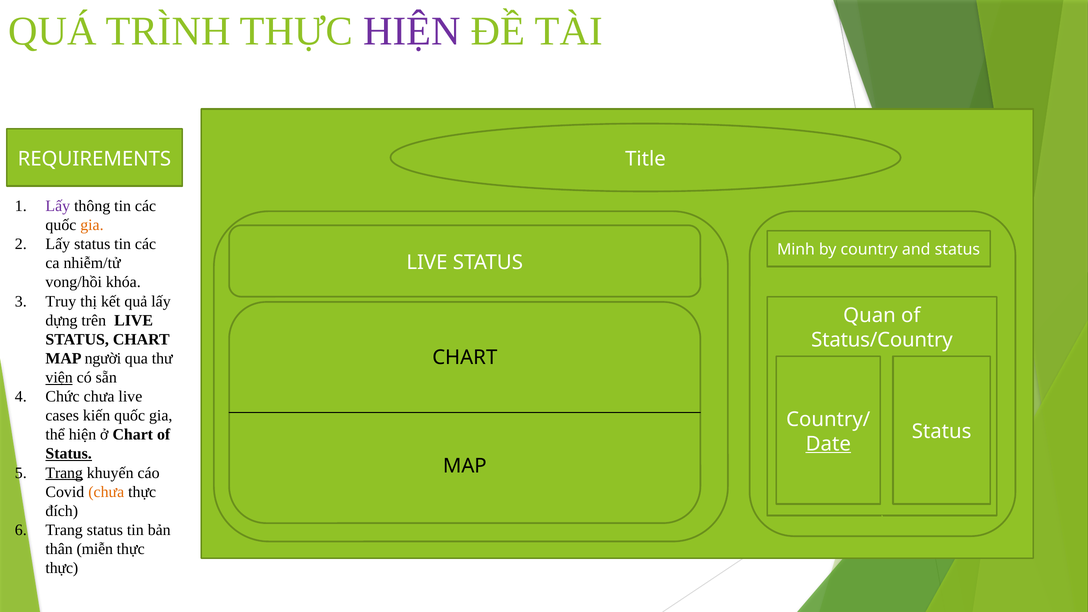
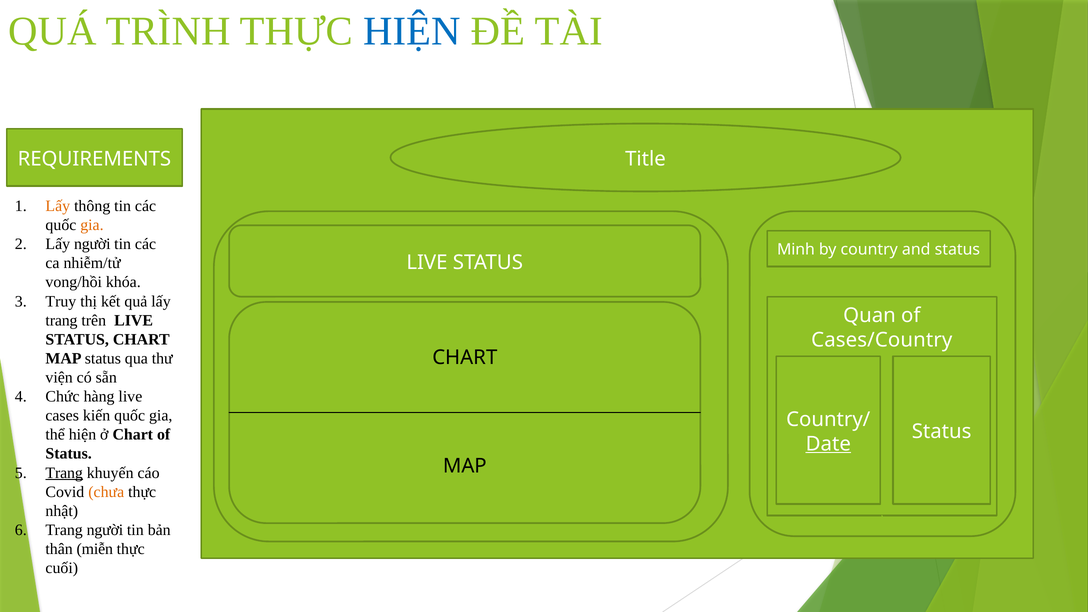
HIỆN colour: purple -> blue (412, 31)
Lấy colour: purple -> orange (58, 206)
Lấy status: status -> người (92, 244)
dựng: dựng -> trang (62, 320)
Status/Country: Status/Country -> Cases/Country (882, 340)
MAP người: người -> status (103, 358)
viện underline: present -> none (59, 378)
Chức chưa: chưa -> hàng (99, 397)
Status underline: present -> none (69, 454)
đích: đích -> nhật (62, 511)
Trang status: status -> người (105, 530)
thực: thực -> cuối (62, 568)
